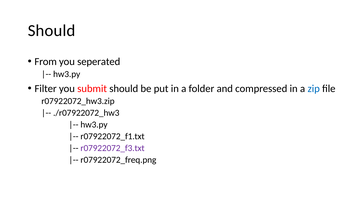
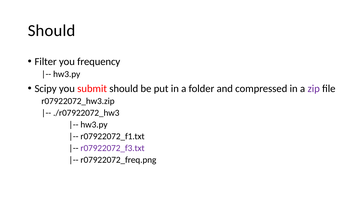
From: From -> Filter (46, 62)
seperated: seperated -> frequency (99, 62)
Filter: Filter -> Scipy (46, 89)
zip colour: blue -> purple (314, 89)
